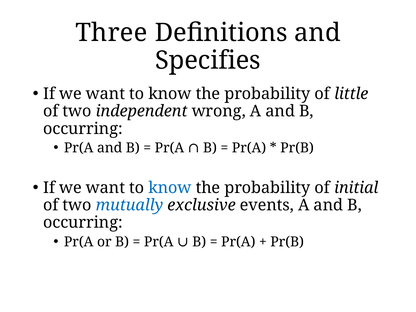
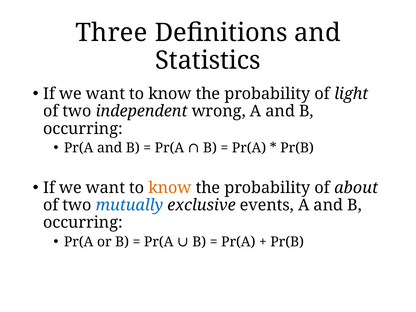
Specifies: Specifies -> Statistics (208, 60)
little: little -> light (351, 94)
know colour: blue -> orange (170, 188)
initial: initial -> about (356, 188)
